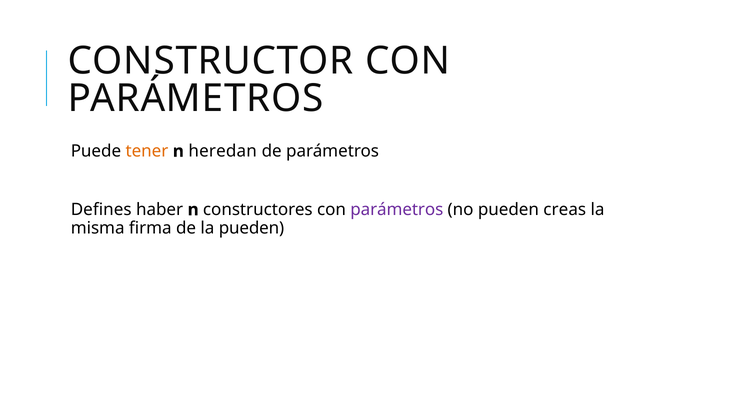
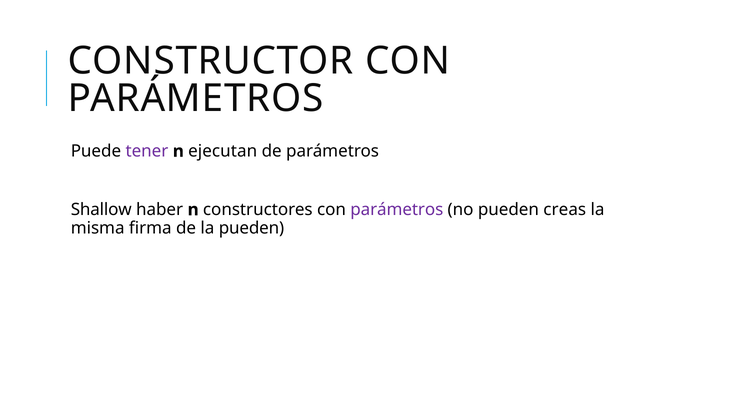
tener colour: orange -> purple (147, 151)
heredan: heredan -> ejecutan (223, 151)
Defines: Defines -> Shallow (101, 210)
